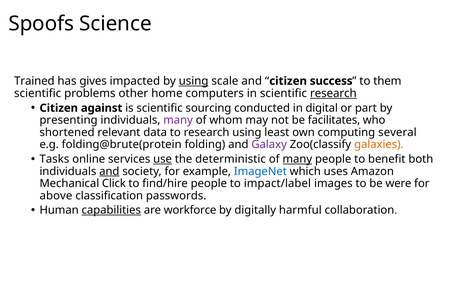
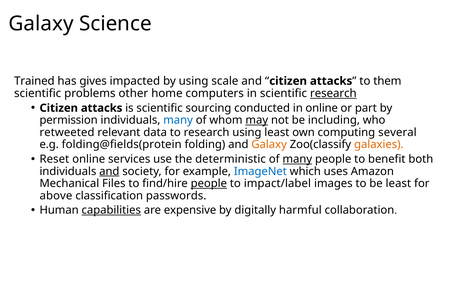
Spoofs: Spoofs -> Galaxy (41, 24)
using underline: present -> none (194, 81)
success: success -> attacks (331, 81)
against: against -> attacks (102, 108)
in digital: digital -> online (322, 108)
presenting: presenting -> permission (69, 120)
many colour: purple -> blue (178, 120)
may underline: none -> present (257, 120)
facilitates: facilitates -> including (334, 120)
shortened: shortened -> retweeted (67, 132)
folding@brute(protein: folding@brute(protein -> folding@fields(protein (122, 145)
Galaxy colour: purple -> orange (269, 145)
Tasks: Tasks -> Reset (54, 159)
use underline: present -> none (163, 159)
Click: Click -> Files (114, 183)
people underline: none -> present (209, 183)
be were: were -> least (398, 183)
workforce: workforce -> expensive (190, 210)
